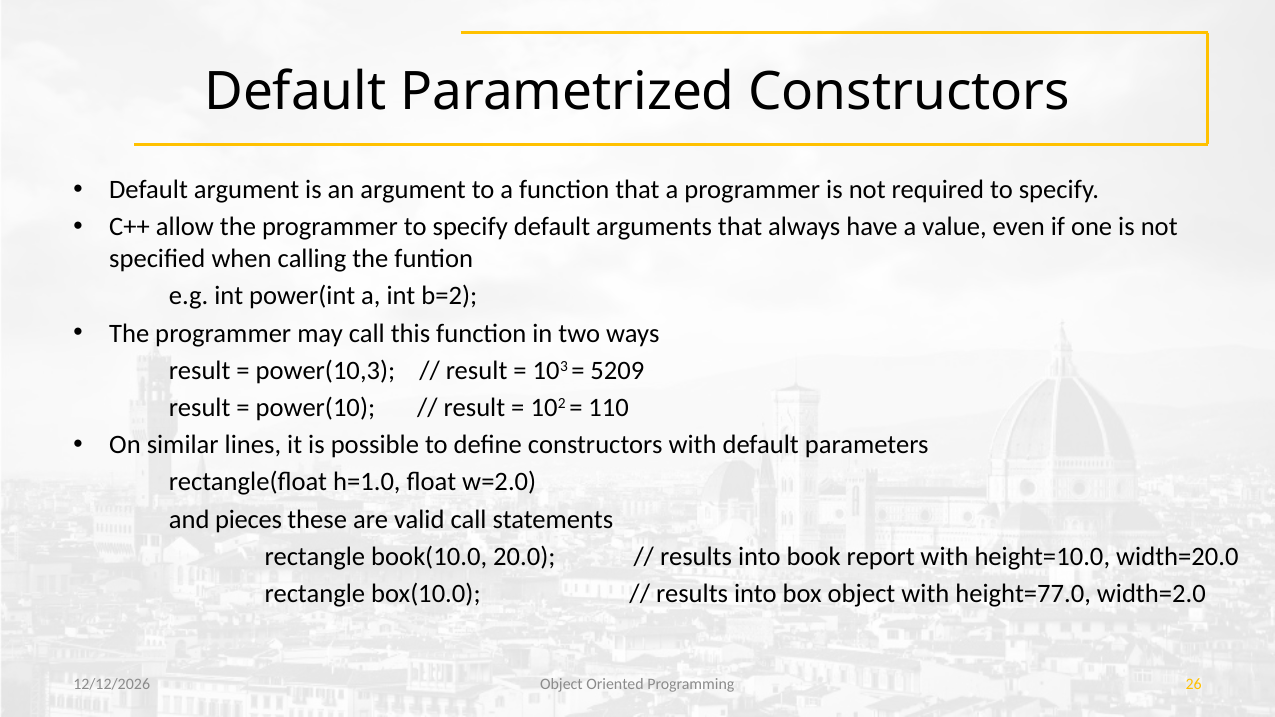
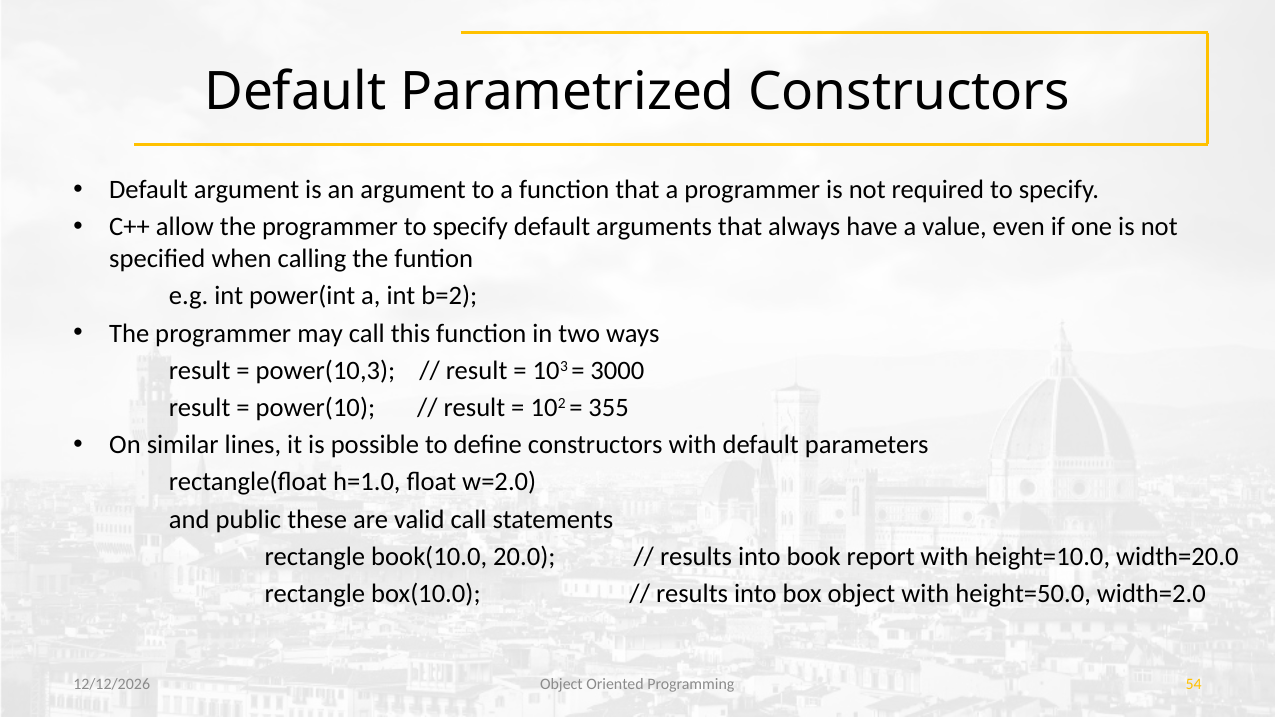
5209: 5209 -> 3000 (617, 371)
110: 110 -> 355 (609, 408)
pieces: pieces -> public (248, 520)
height=77.0: height=77.0 -> height=50.0 (1023, 594)
26: 26 -> 54 (1194, 685)
